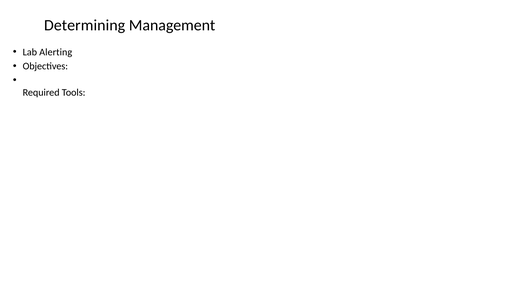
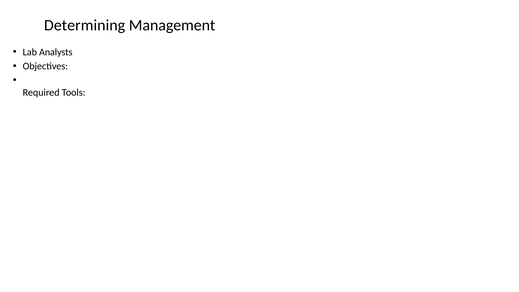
Alerting: Alerting -> Analysts (56, 52)
